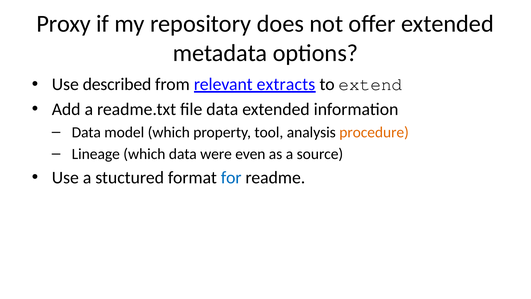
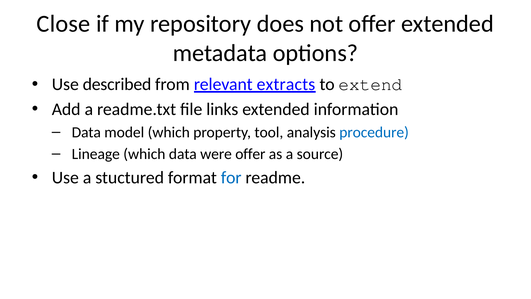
Proxy: Proxy -> Close (63, 24)
file data: data -> links (222, 109)
procedure colour: orange -> blue (374, 132)
were even: even -> offer (250, 154)
